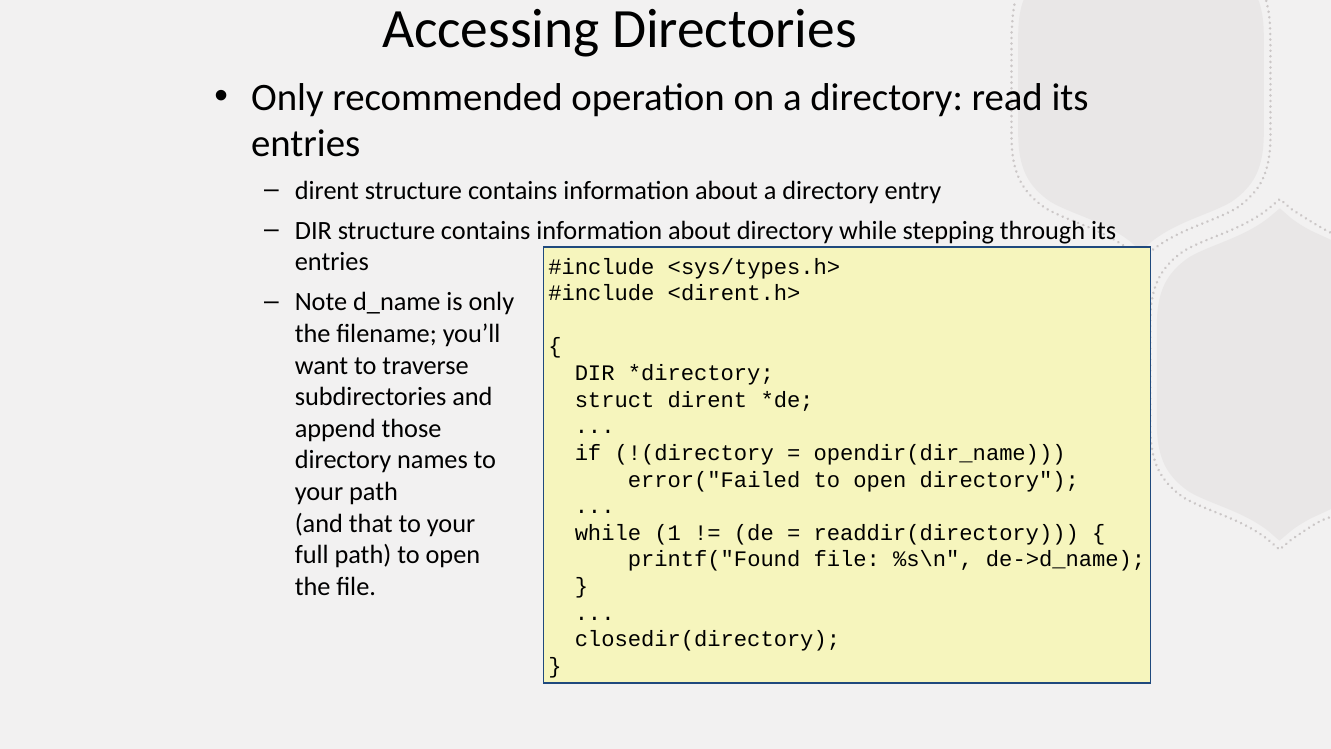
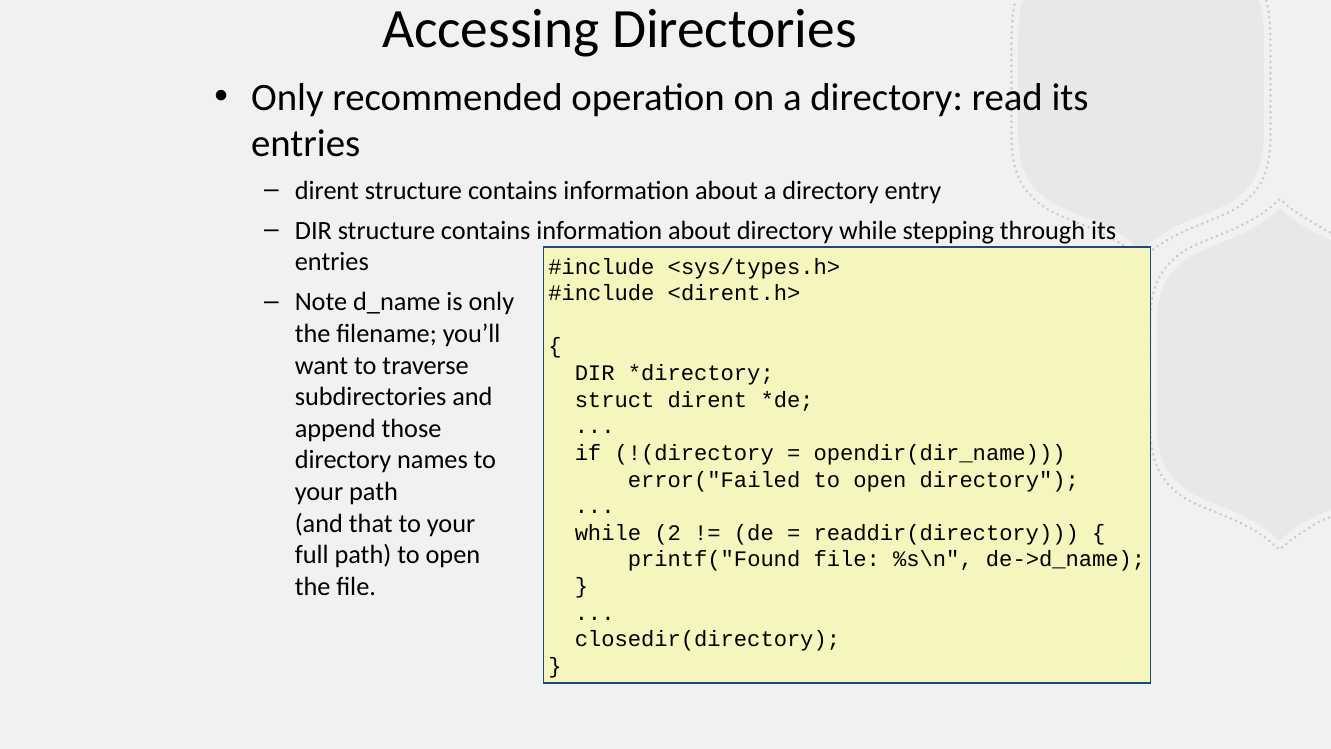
1: 1 -> 2 (668, 533)
